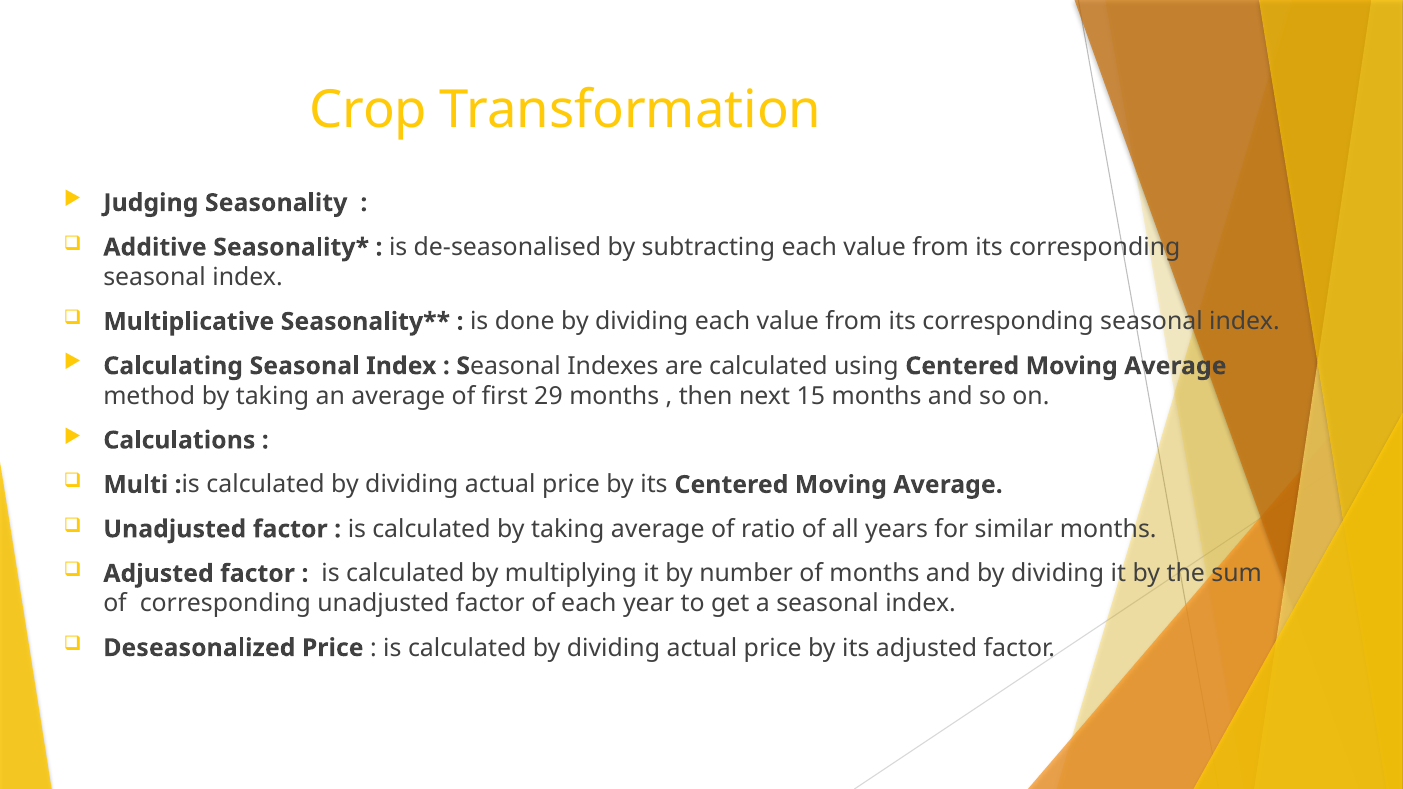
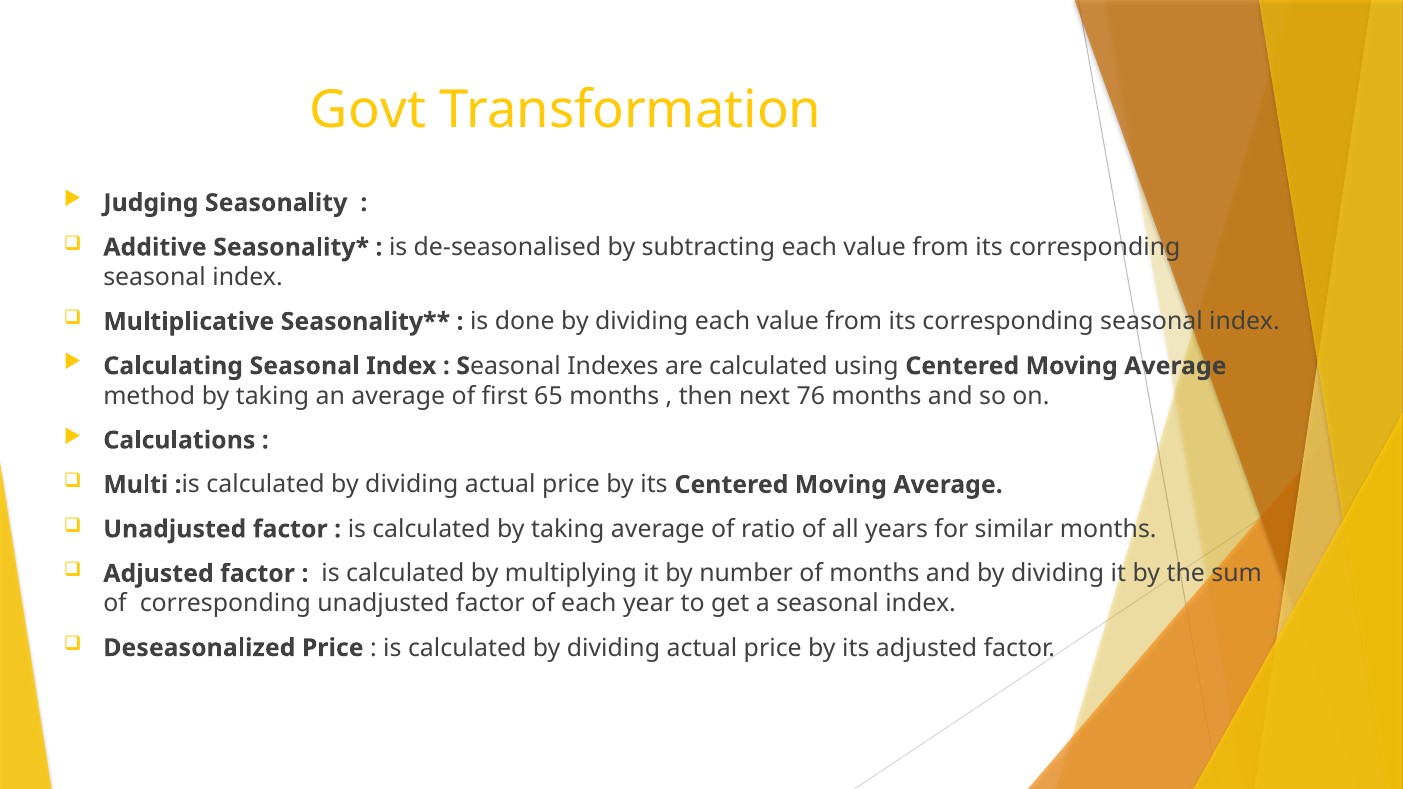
Crop: Crop -> Govt (368, 111)
29: 29 -> 65 (548, 396)
15: 15 -> 76 (811, 396)
